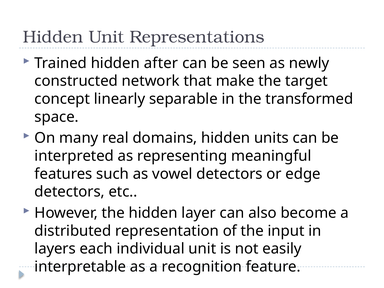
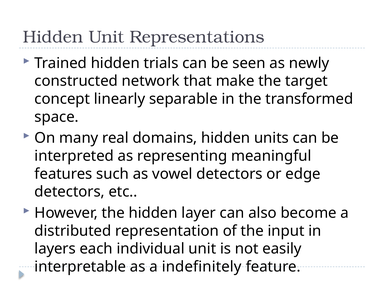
after: after -> trials (161, 63)
recognition: recognition -> indefinitely (202, 267)
